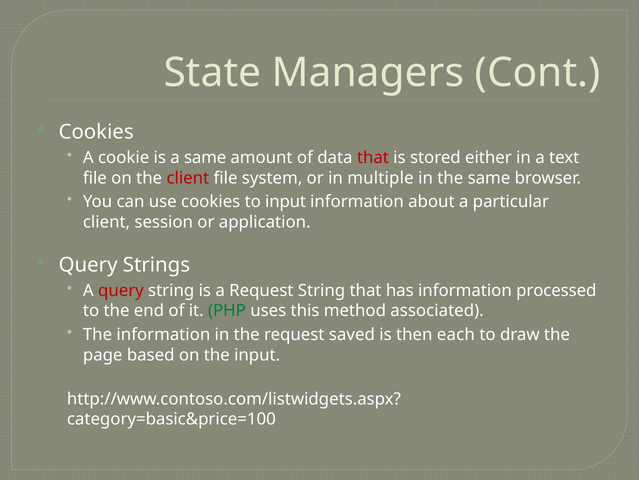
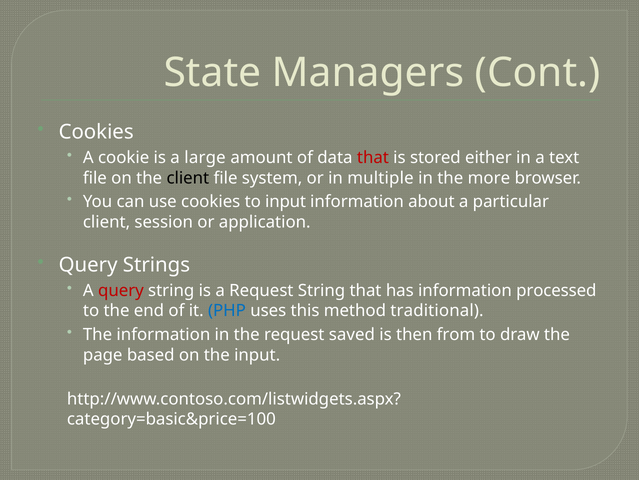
a same: same -> large (205, 158)
client colour: red -> black (188, 178)
the same: same -> more (489, 178)
PHP colour: green -> blue (227, 310)
associated: associated -> traditional (437, 310)
each: each -> from (456, 334)
